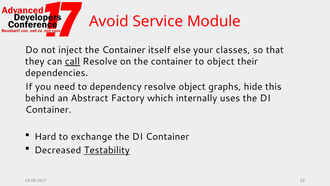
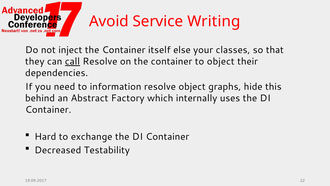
Module: Module -> Writing (214, 21)
dependency: dependency -> information (116, 86)
Testability underline: present -> none (107, 150)
